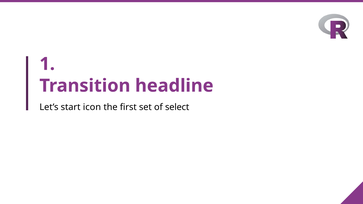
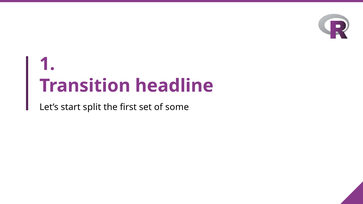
icon: icon -> split (92, 107)
select: select -> some (177, 107)
